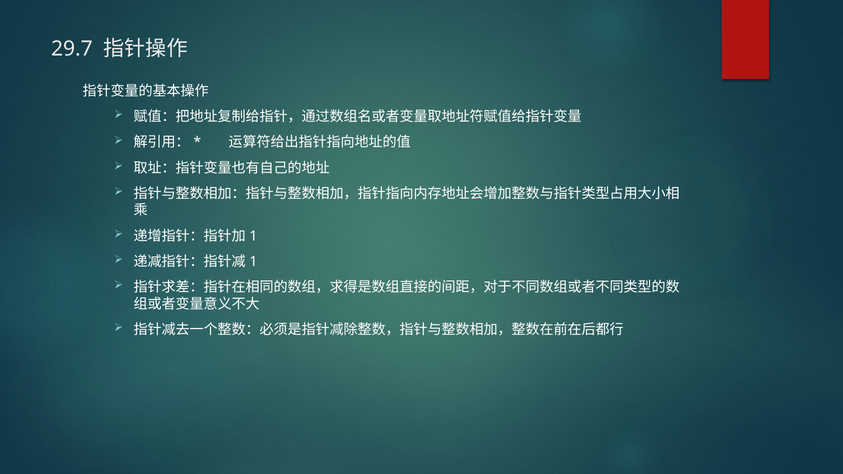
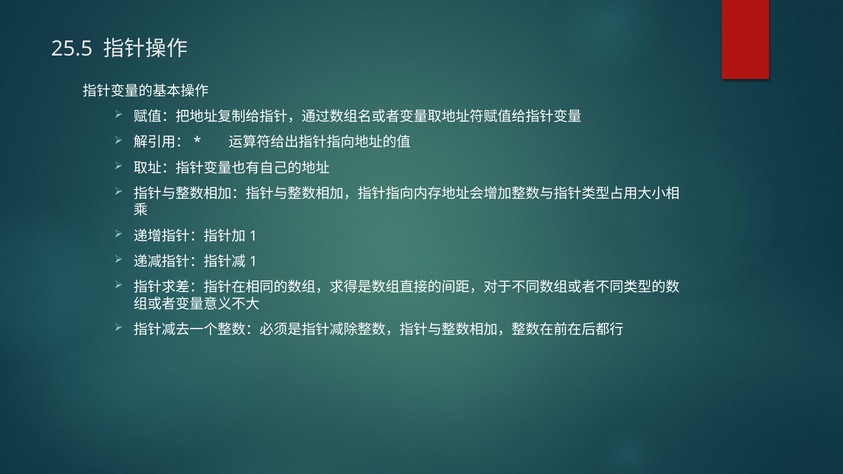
29.7: 29.7 -> 25.5 (72, 49)
